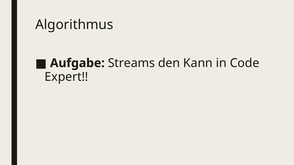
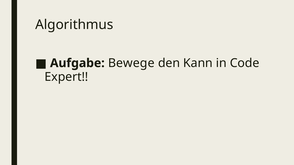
Streams: Streams -> Bewege (131, 63)
